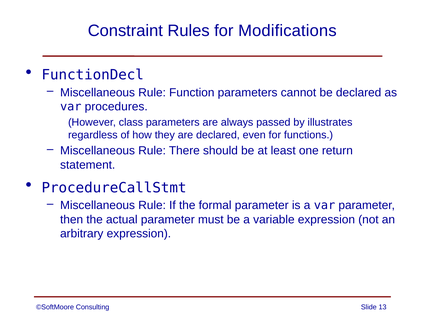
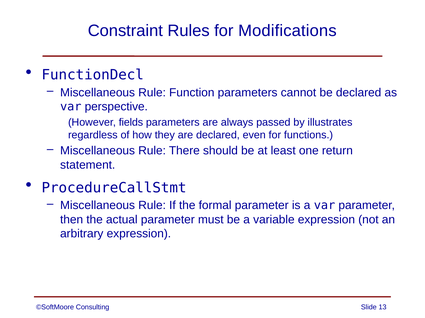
procedures: procedures -> perspective (116, 107)
class: class -> fields (131, 122)
